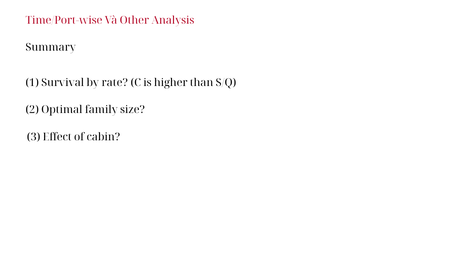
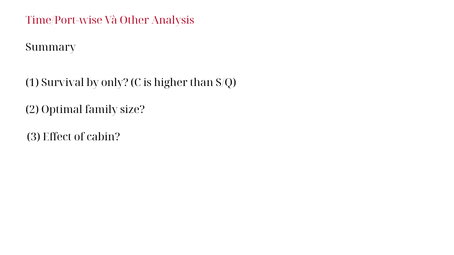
rate: rate -> only (115, 83)
